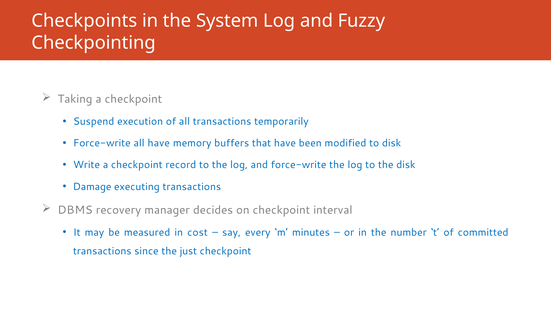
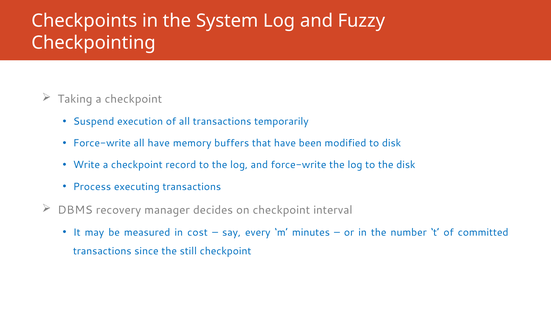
Damage: Damage -> Process (92, 187)
just: just -> still (188, 251)
